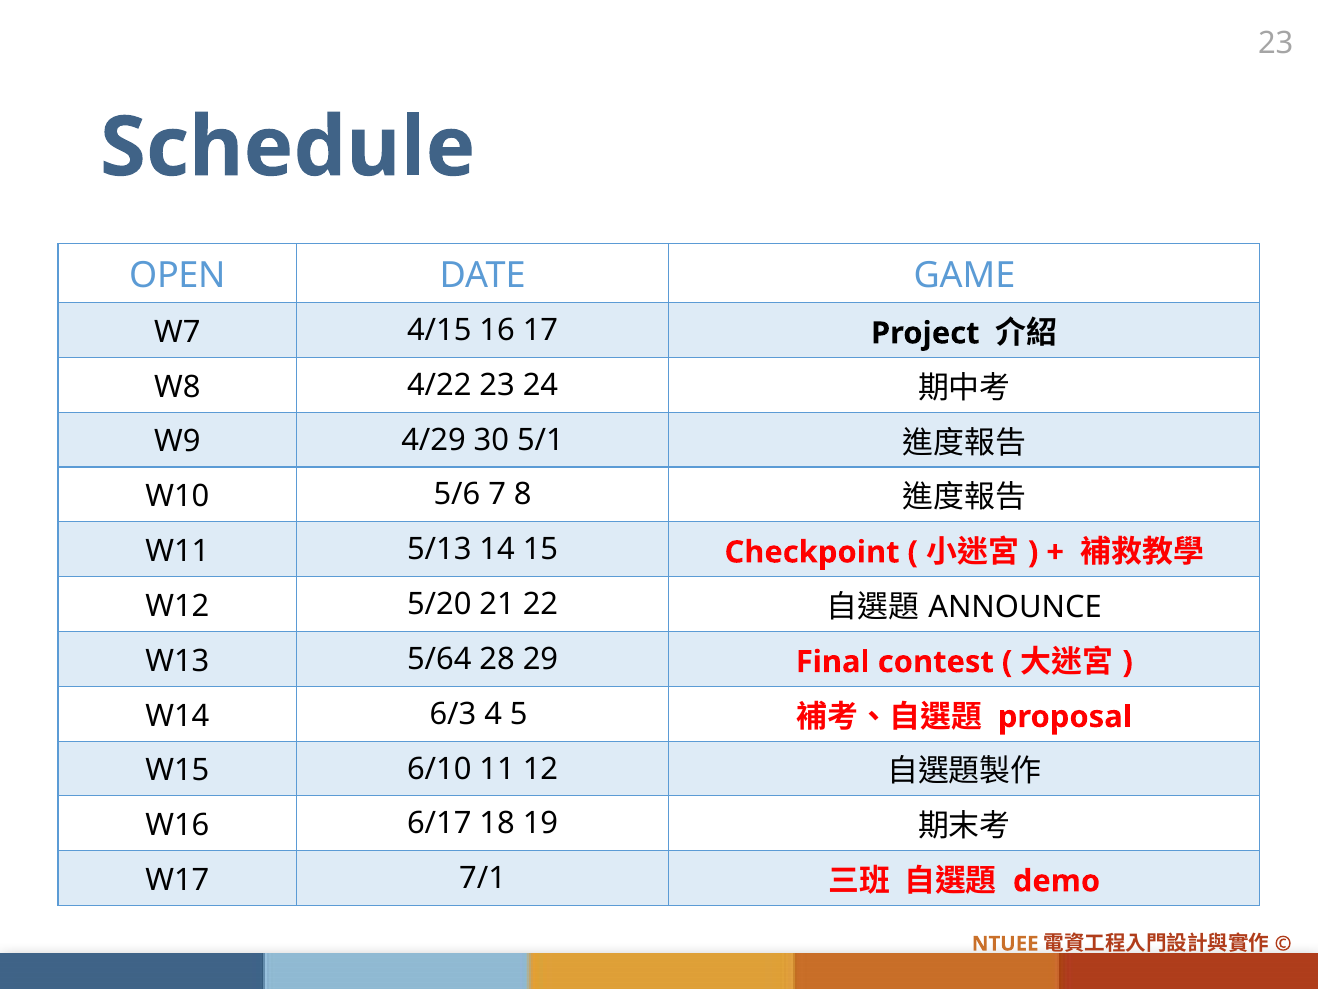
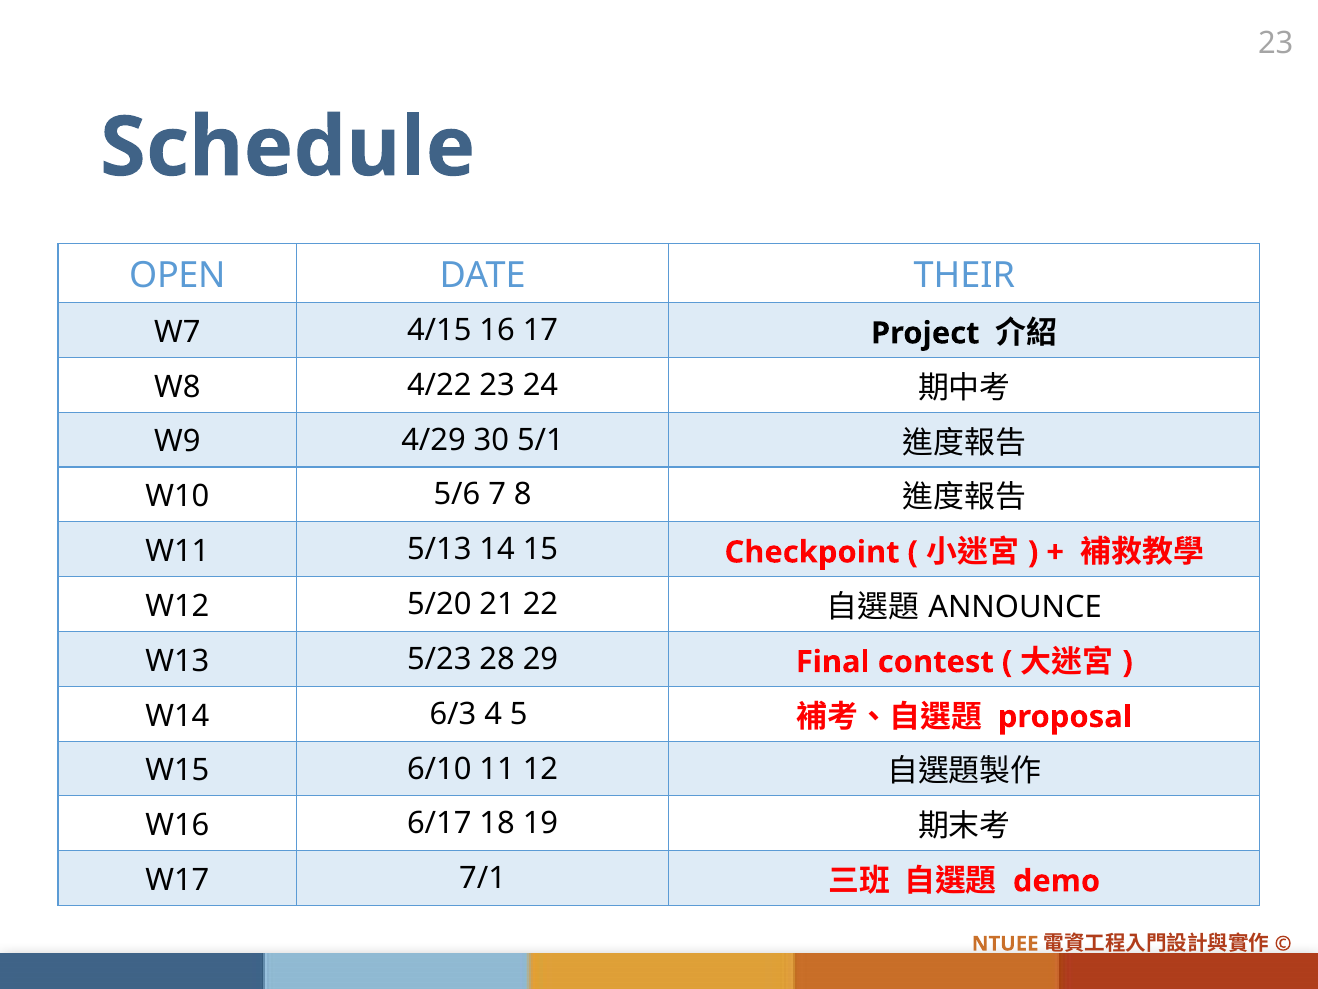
GAME: GAME -> THEIR (964, 275)
5/64: 5/64 -> 5/23 (439, 659)
